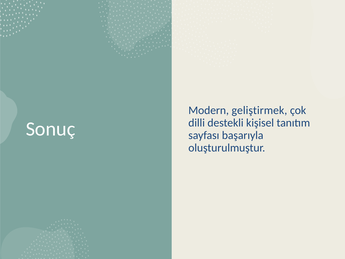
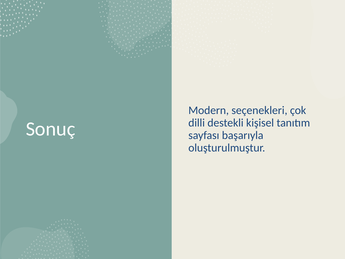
geliştirmek: geliştirmek -> seçenekleri (259, 110)
